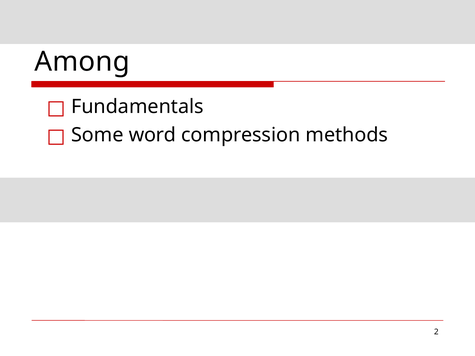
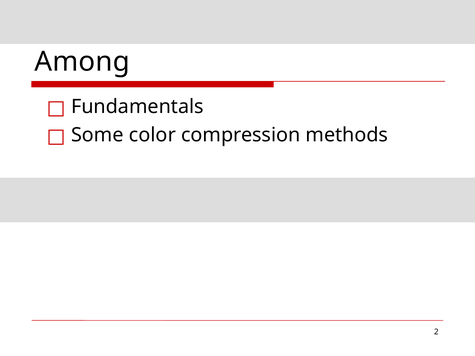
word: word -> color (152, 135)
